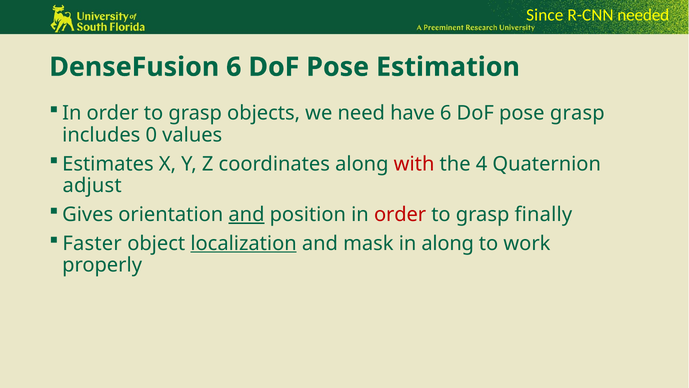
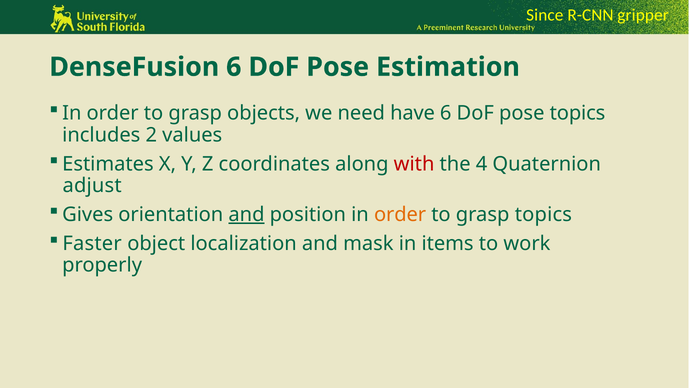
needed: needed -> gripper (643, 15)
pose grasp: grasp -> topics (578, 113)
0: 0 -> 2 (151, 135)
order colour: red -> orange (400, 214)
grasp finally: finally -> topics (543, 214)
localization underline: present -> none (244, 243)
in along: along -> items (448, 243)
